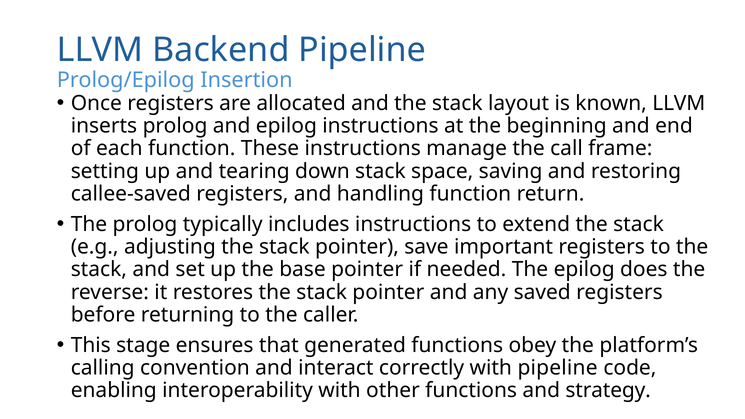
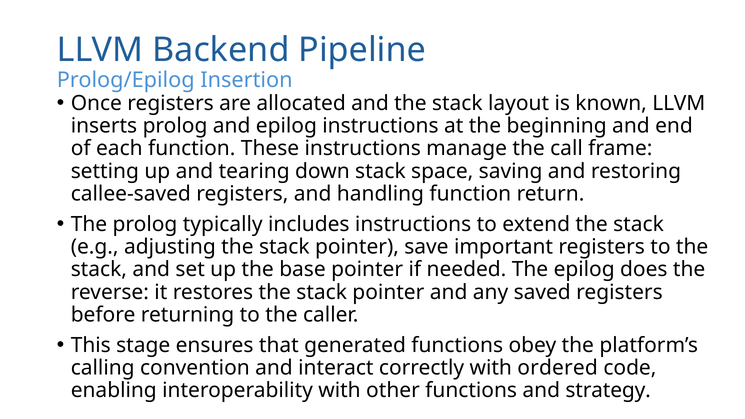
with pipeline: pipeline -> ordered (558, 368)
